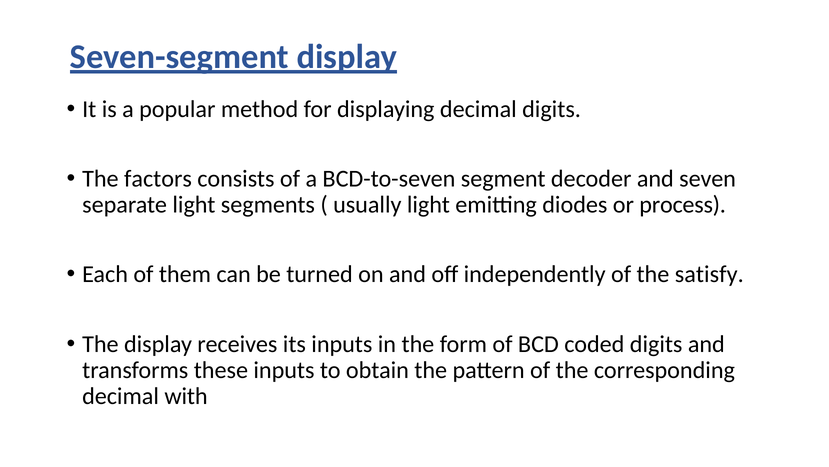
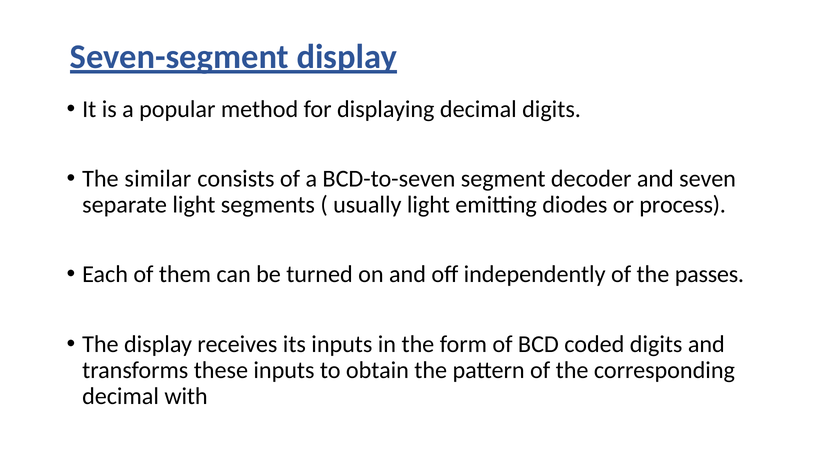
factors: factors -> similar (158, 178)
satisfy: satisfy -> passes (709, 274)
